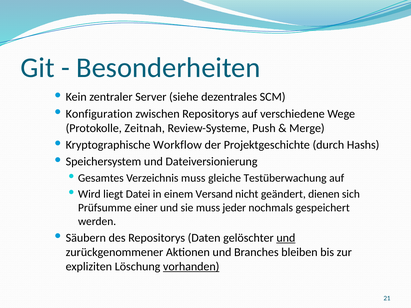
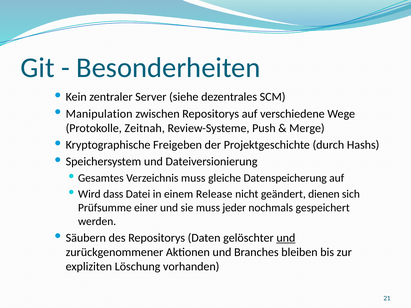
Konfiguration: Konfiguration -> Manipulation (99, 114)
Workflow: Workflow -> Freigeben (178, 145)
Testüberwachung: Testüberwachung -> Datenspeicherung (285, 178)
liegt: liegt -> dass (113, 194)
Versand: Versand -> Release (214, 194)
vorhanden underline: present -> none (191, 267)
